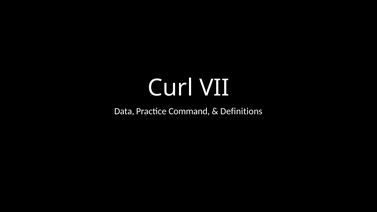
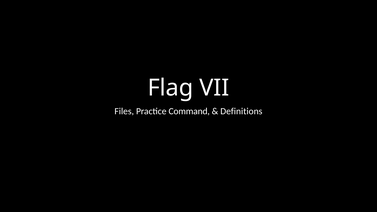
Curl: Curl -> Flag (170, 88)
Data: Data -> Files (124, 111)
